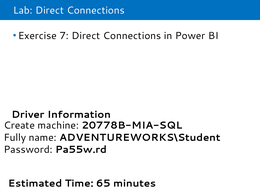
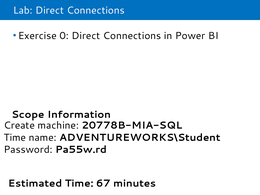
7: 7 -> 0 (64, 36)
Driver: Driver -> Scope (28, 115)
Fully: Fully -> Time (15, 138)
65: 65 -> 67 (103, 183)
